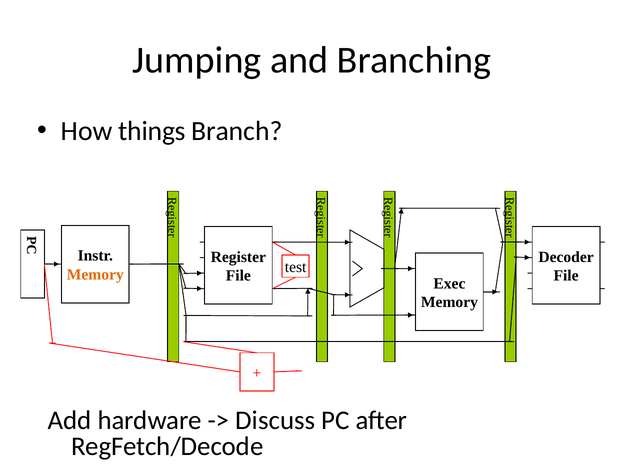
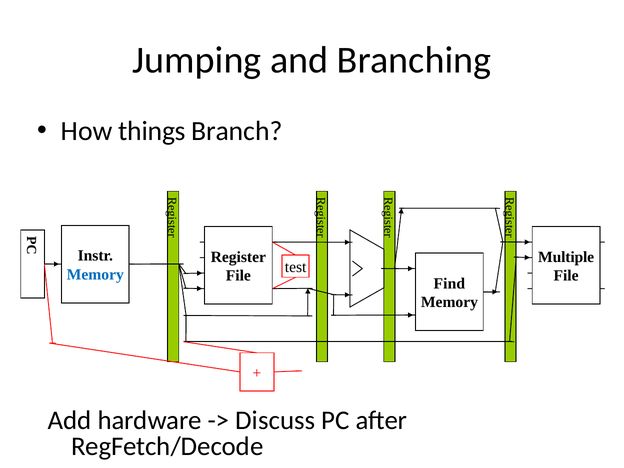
Decoder: Decoder -> Multiple (566, 257)
Memory colour: orange -> blue (95, 275)
Exec: Exec -> Find (449, 284)
